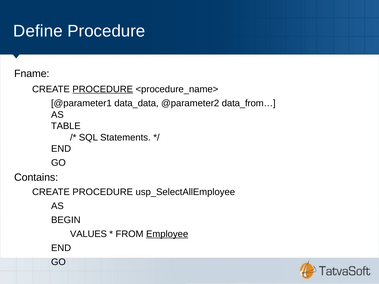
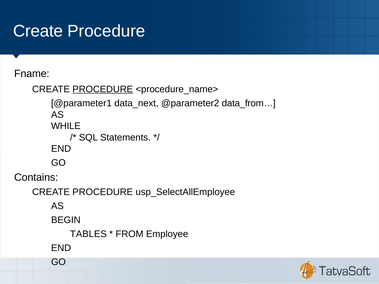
Define: Define -> Create (38, 31)
data_data: data_data -> data_next (136, 103)
TABLE: TABLE -> WHILE (66, 126)
VALUES: VALUES -> TABLES (88, 234)
Employee underline: present -> none (167, 234)
